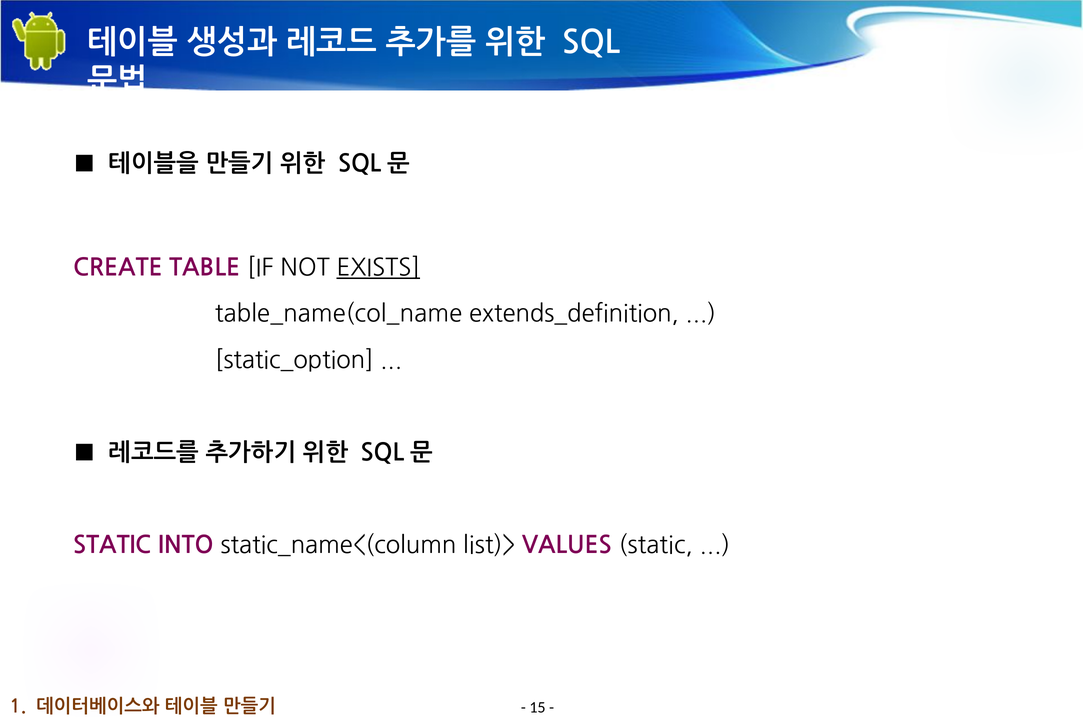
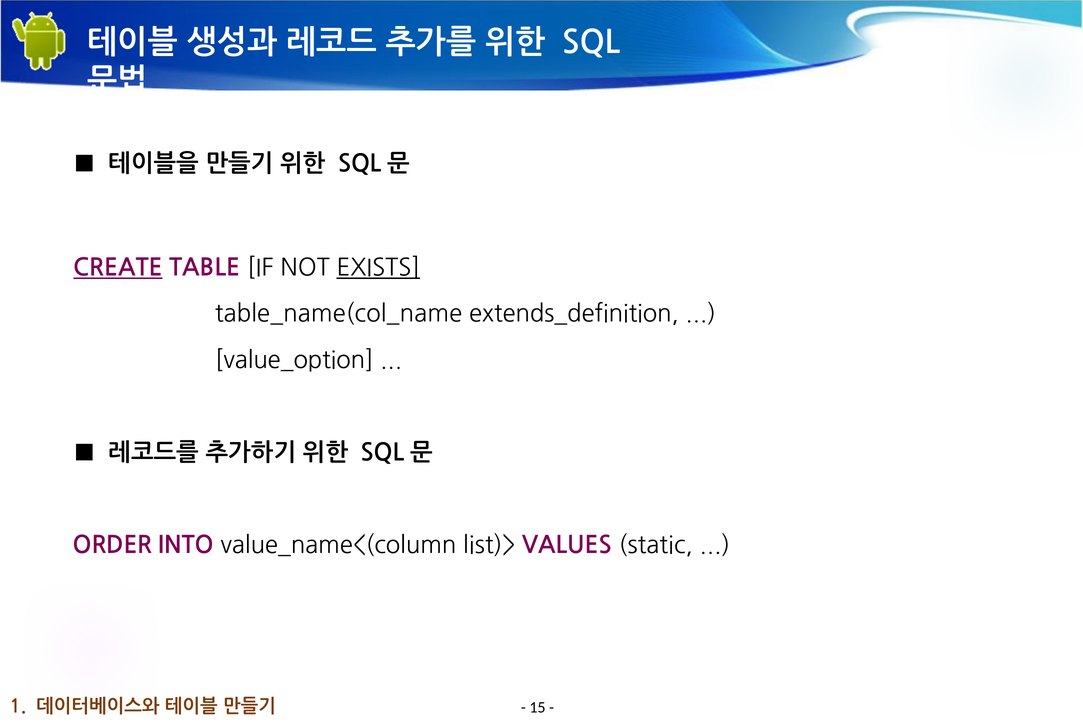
CREATE underline: none -> present (118, 268)
static_option: static_option -> value_option (294, 360)
STATIC: STATIC -> ORDER (113, 545)
static_name<(column: static_name<(column -> value_name<(column (338, 545)
